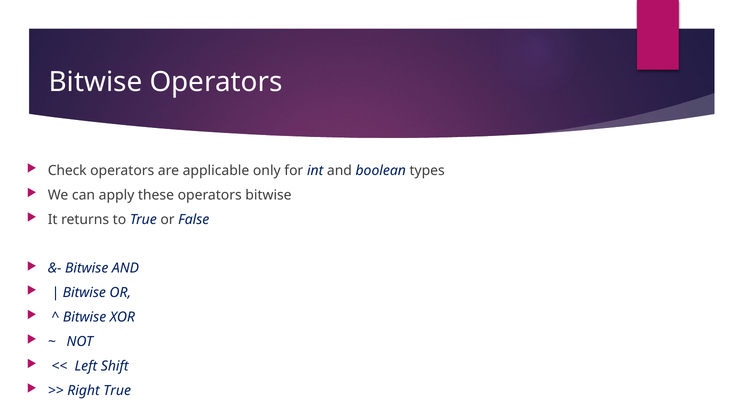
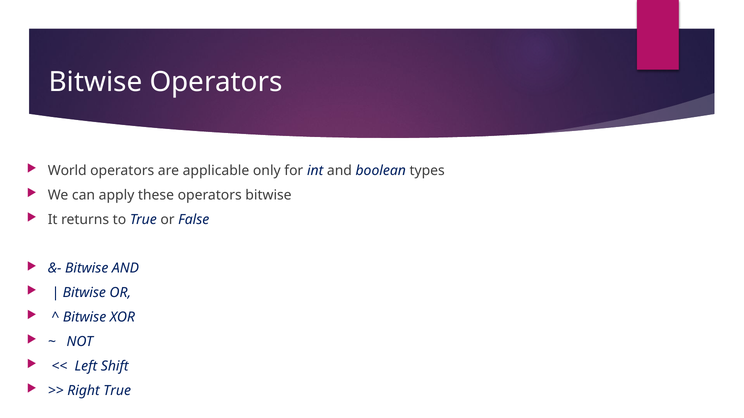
Check: Check -> World (67, 171)
